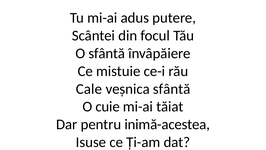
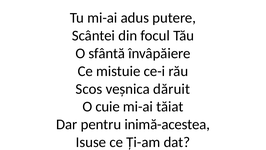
Cale: Cale -> Scos (89, 89)
veșnica sfântă: sfântă -> dăruit (172, 89)
